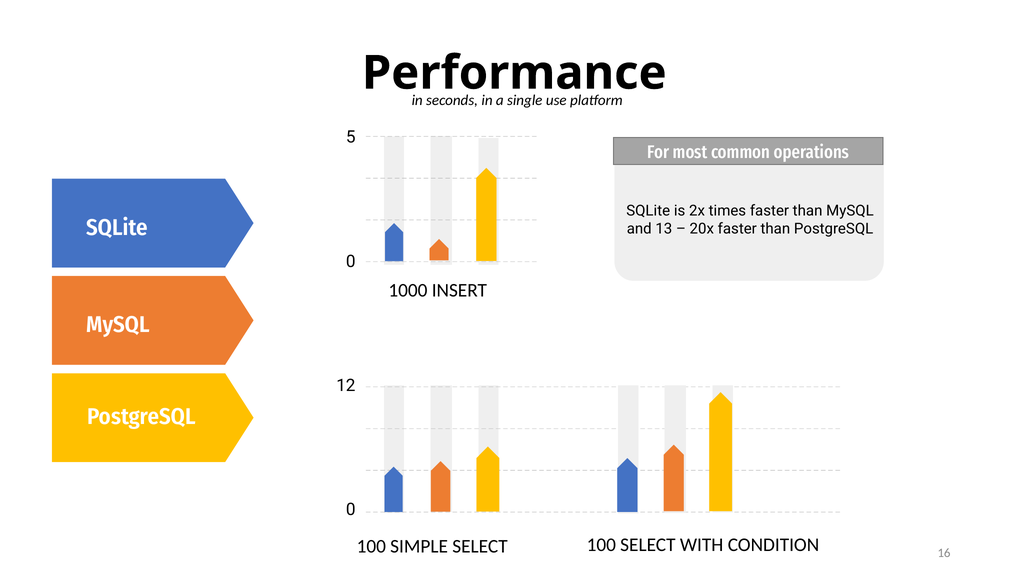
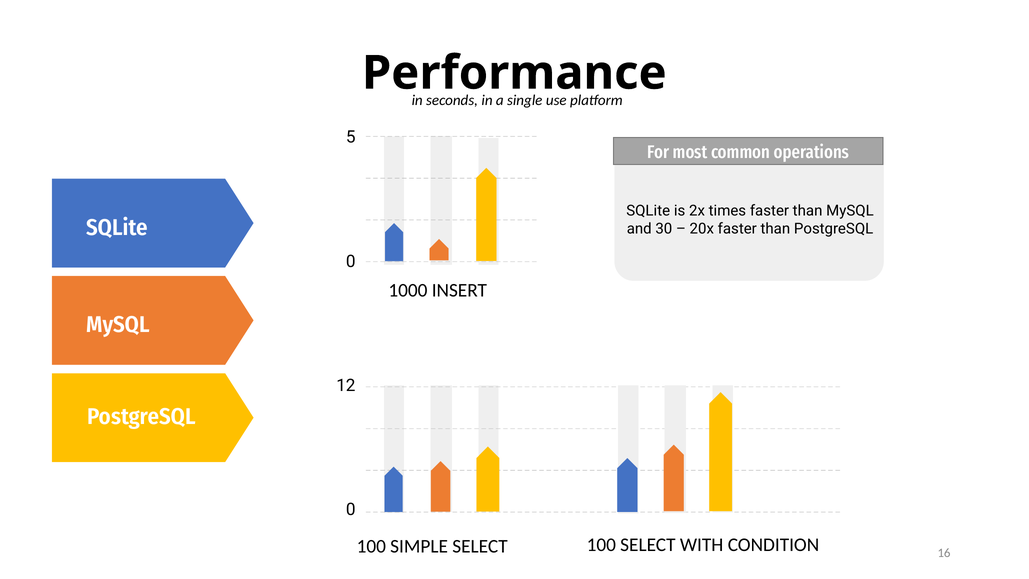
13: 13 -> 30 (664, 229)
